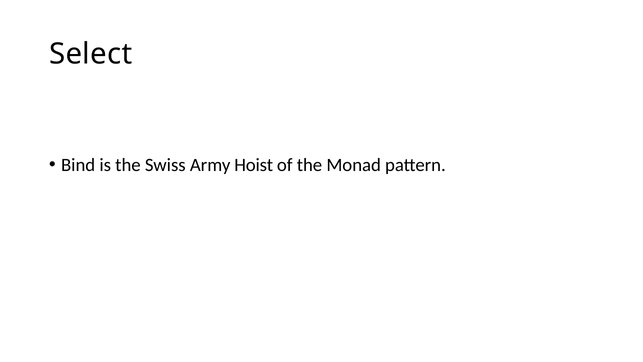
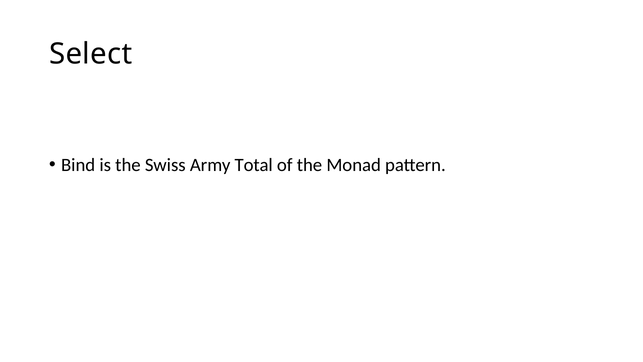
Hoist: Hoist -> Total (254, 165)
